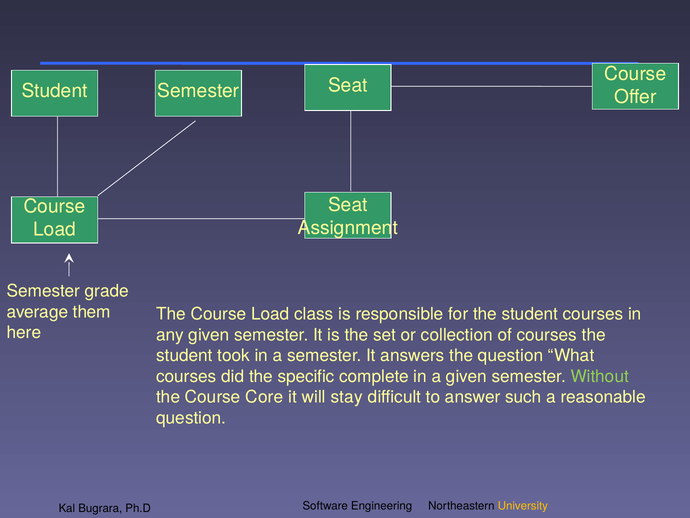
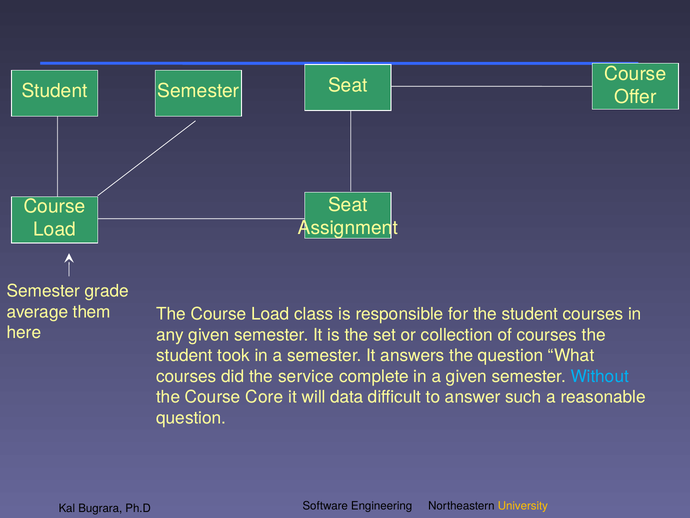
specific: specific -> service (306, 376)
Without colour: light green -> light blue (600, 376)
stay: stay -> data (347, 397)
